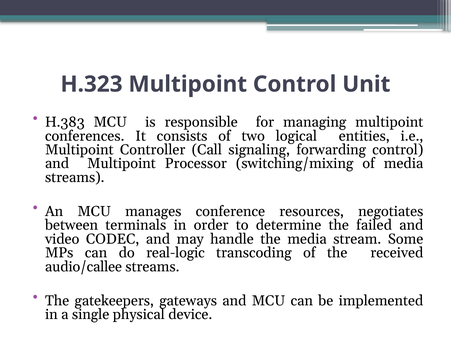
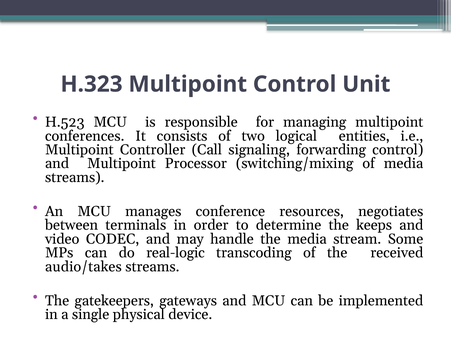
H.383: H.383 -> H.523 (65, 122)
failed: failed -> keeps (374, 225)
audio/callee: audio/callee -> audio/takes (83, 267)
